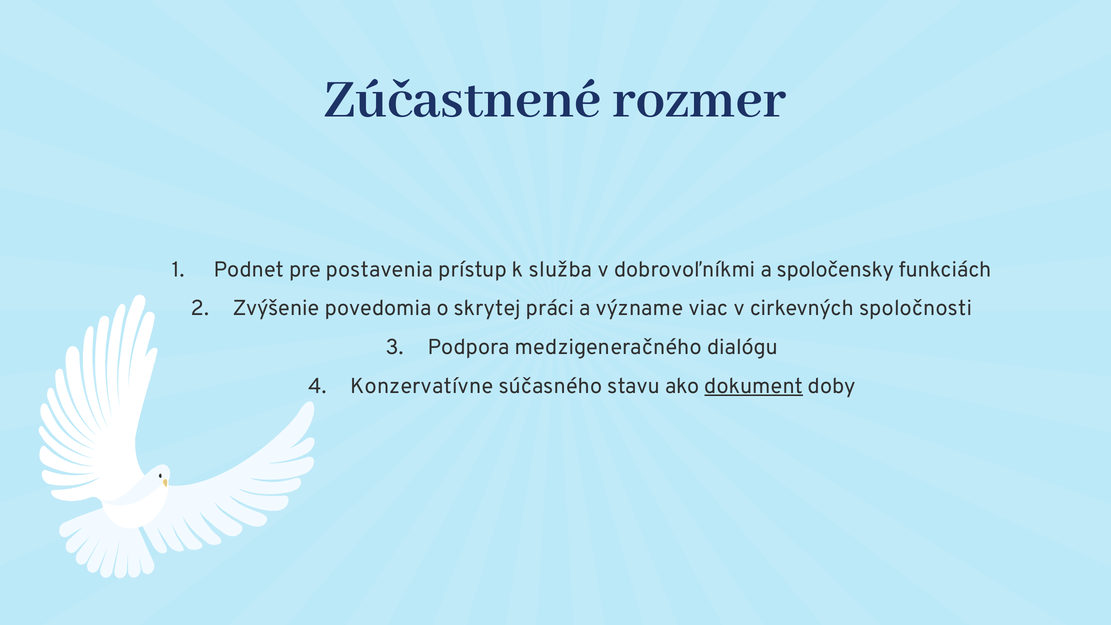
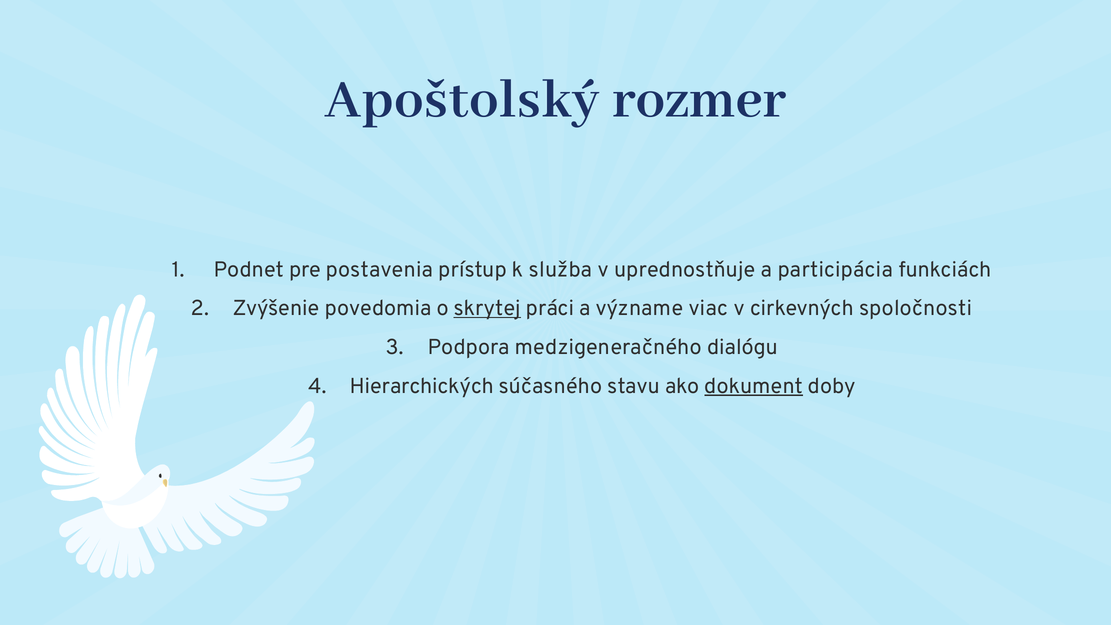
Zúčastnené: Zúčastnené -> Apoštolský (462, 97)
dobrovoľníkmi: dobrovoľníkmi -> uprednostňuje (685, 269)
spoločensky: spoločensky -> participácia (835, 269)
skrytej underline: none -> present (487, 308)
Konzervatívne: Konzervatívne -> Hierarchických (422, 386)
